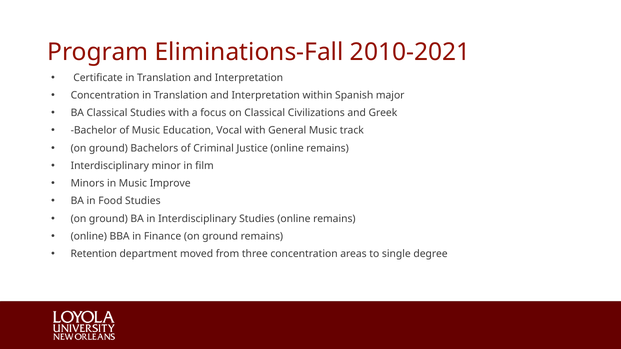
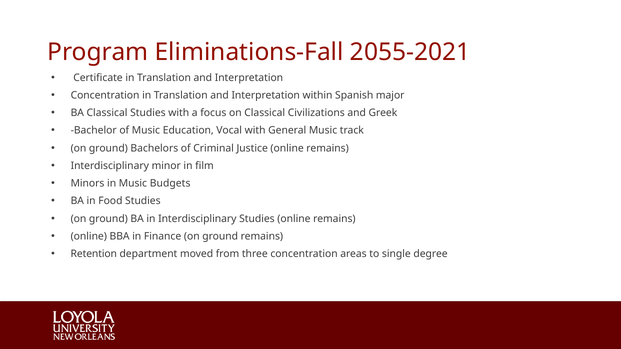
2010-2021: 2010-2021 -> 2055-2021 (410, 52)
Improve: Improve -> Budgets (170, 184)
